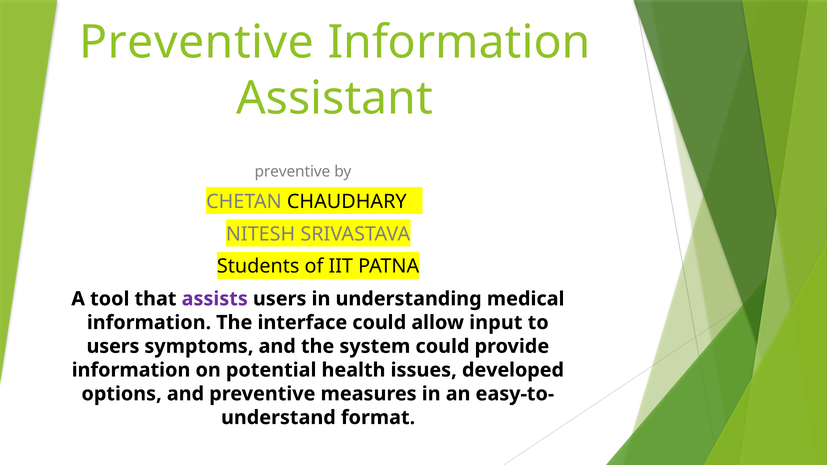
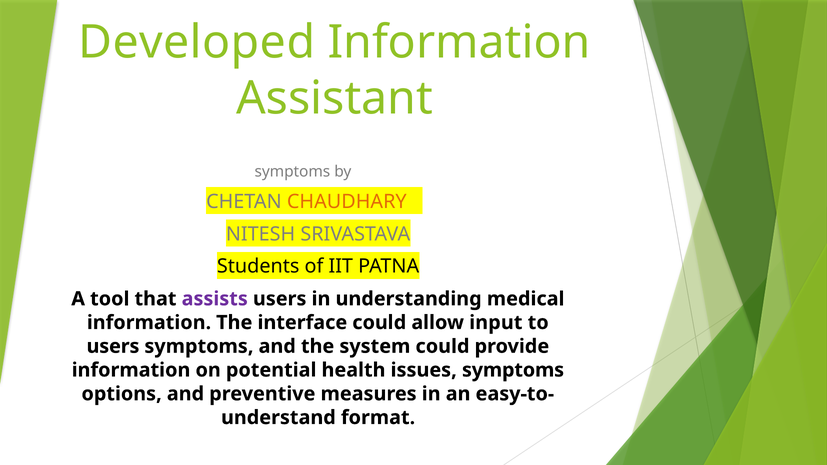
Preventive: Preventive -> Developed (197, 43)
preventive: preventive -> symptoms (292, 172)
CHAUDHARY colour: black -> orange (347, 202)
issues developed: developed -> symptoms (513, 370)
